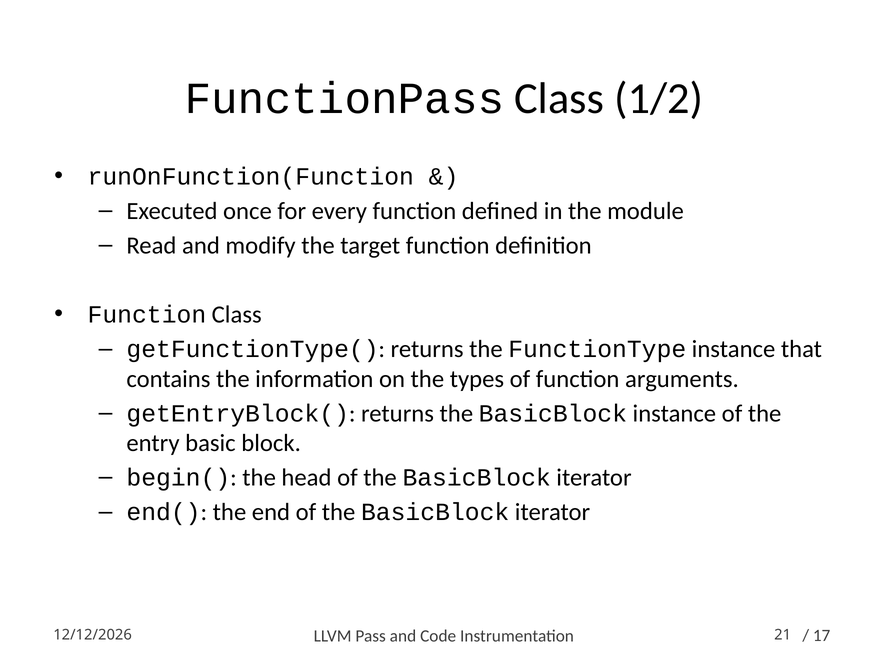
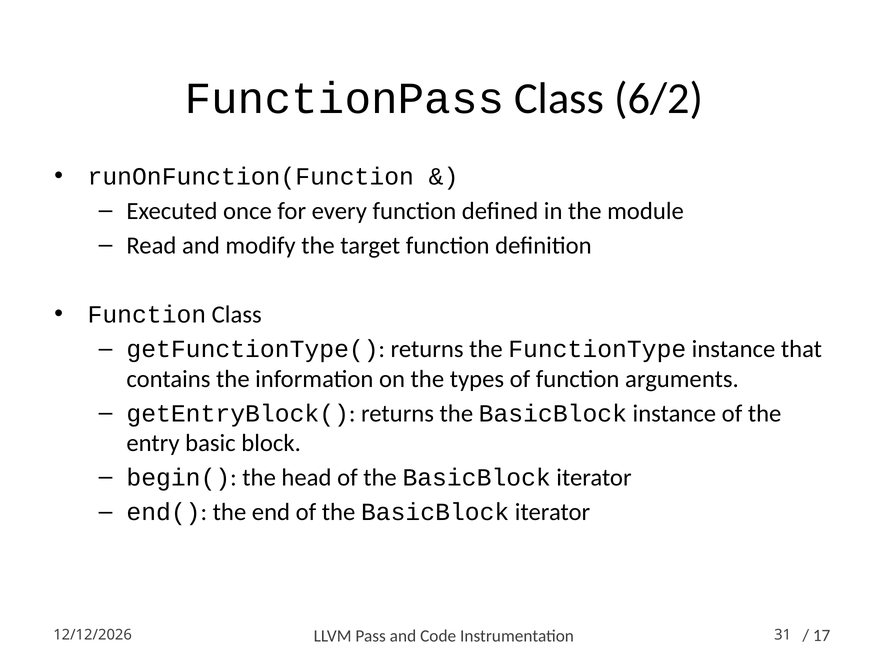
1/2: 1/2 -> 6/2 (659, 99)
21: 21 -> 31 (783, 635)
